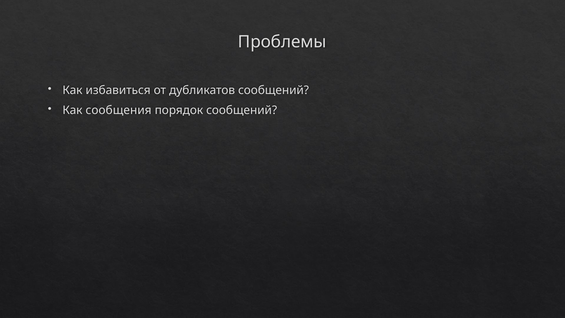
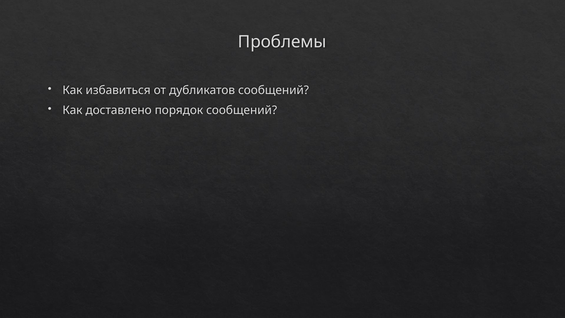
сообщения: сообщения -> доставлено (119, 110)
